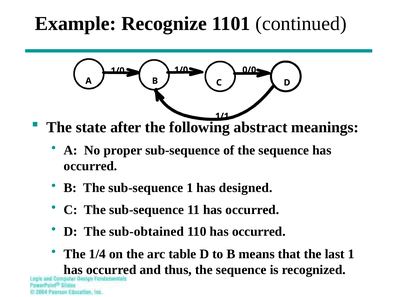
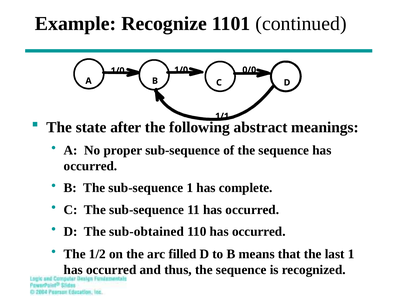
designed: designed -> complete (246, 188)
1/4: 1/4 -> 1/2 (97, 254)
table: table -> filled (182, 254)
